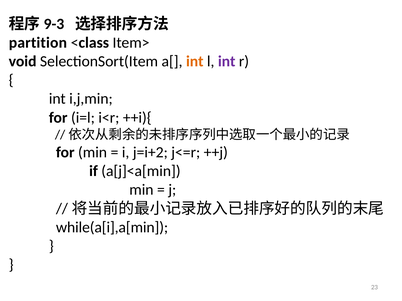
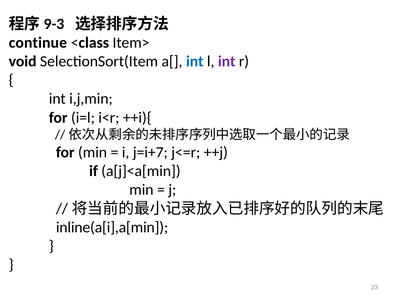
partition: partition -> continue (38, 43)
int colour: orange -> blue (195, 61)
j=i+2: j=i+2 -> j=i+7 (150, 153)
while(a[i],a[min: while(a[i],a[min -> inline(a[i],a[min (112, 228)
